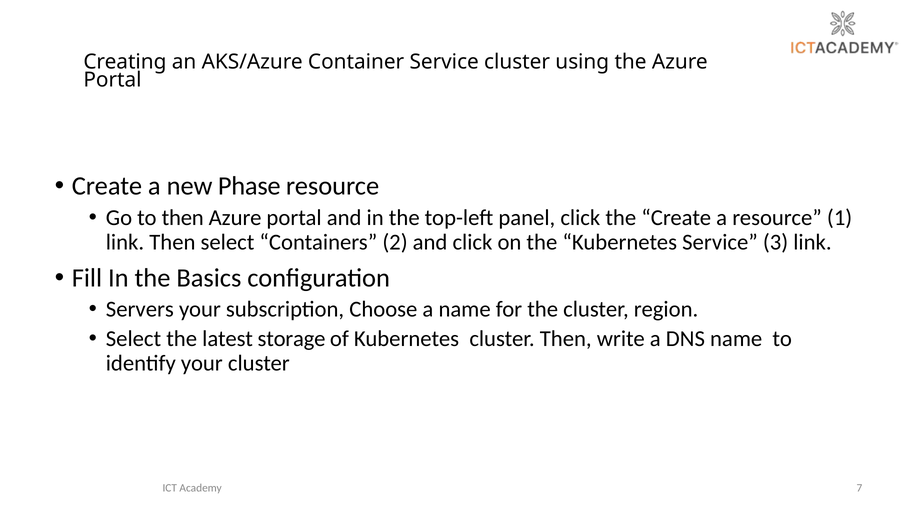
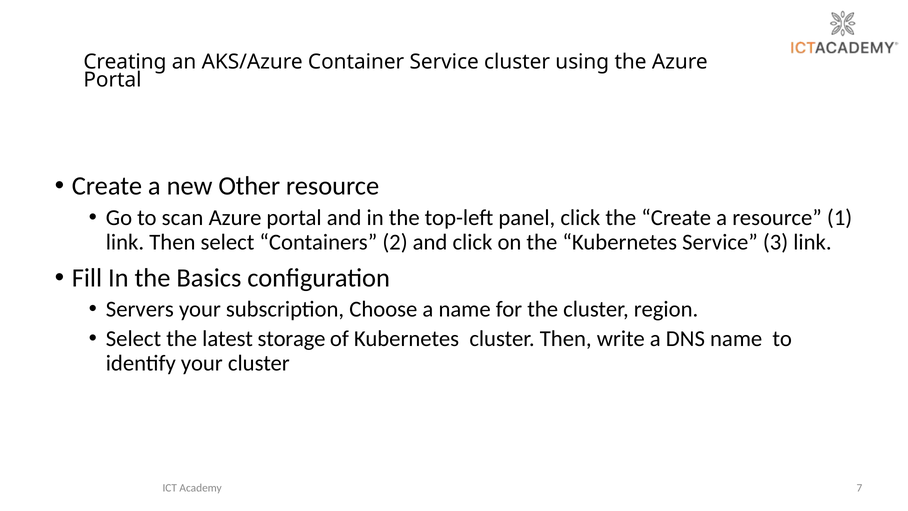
Phase: Phase -> Other (249, 186)
to then: then -> scan (183, 217)
